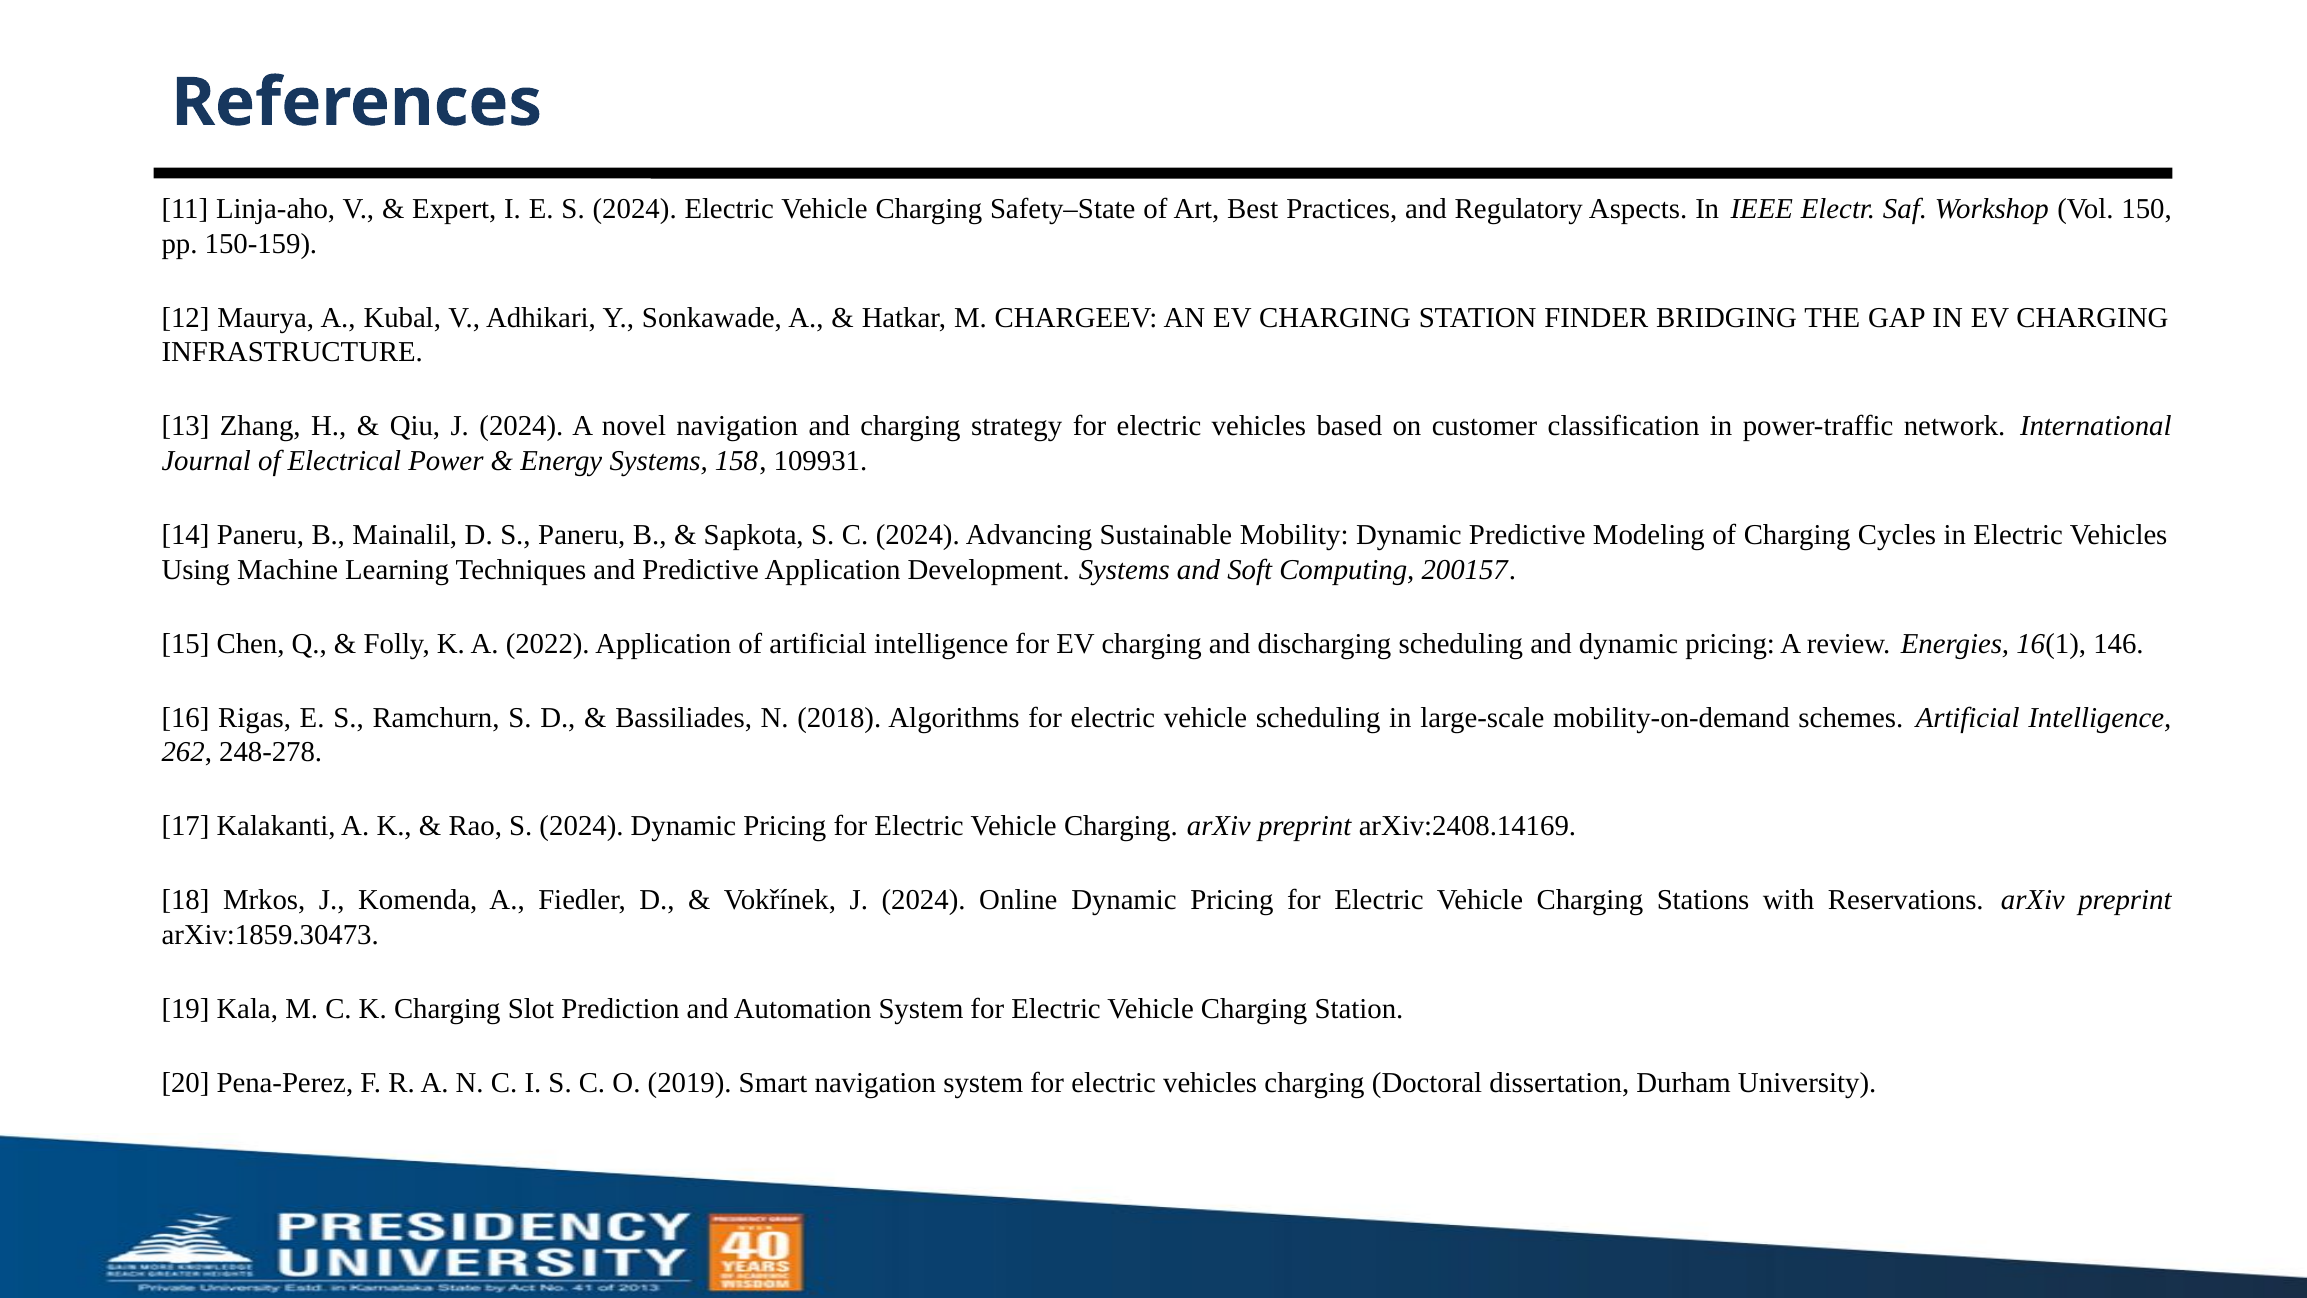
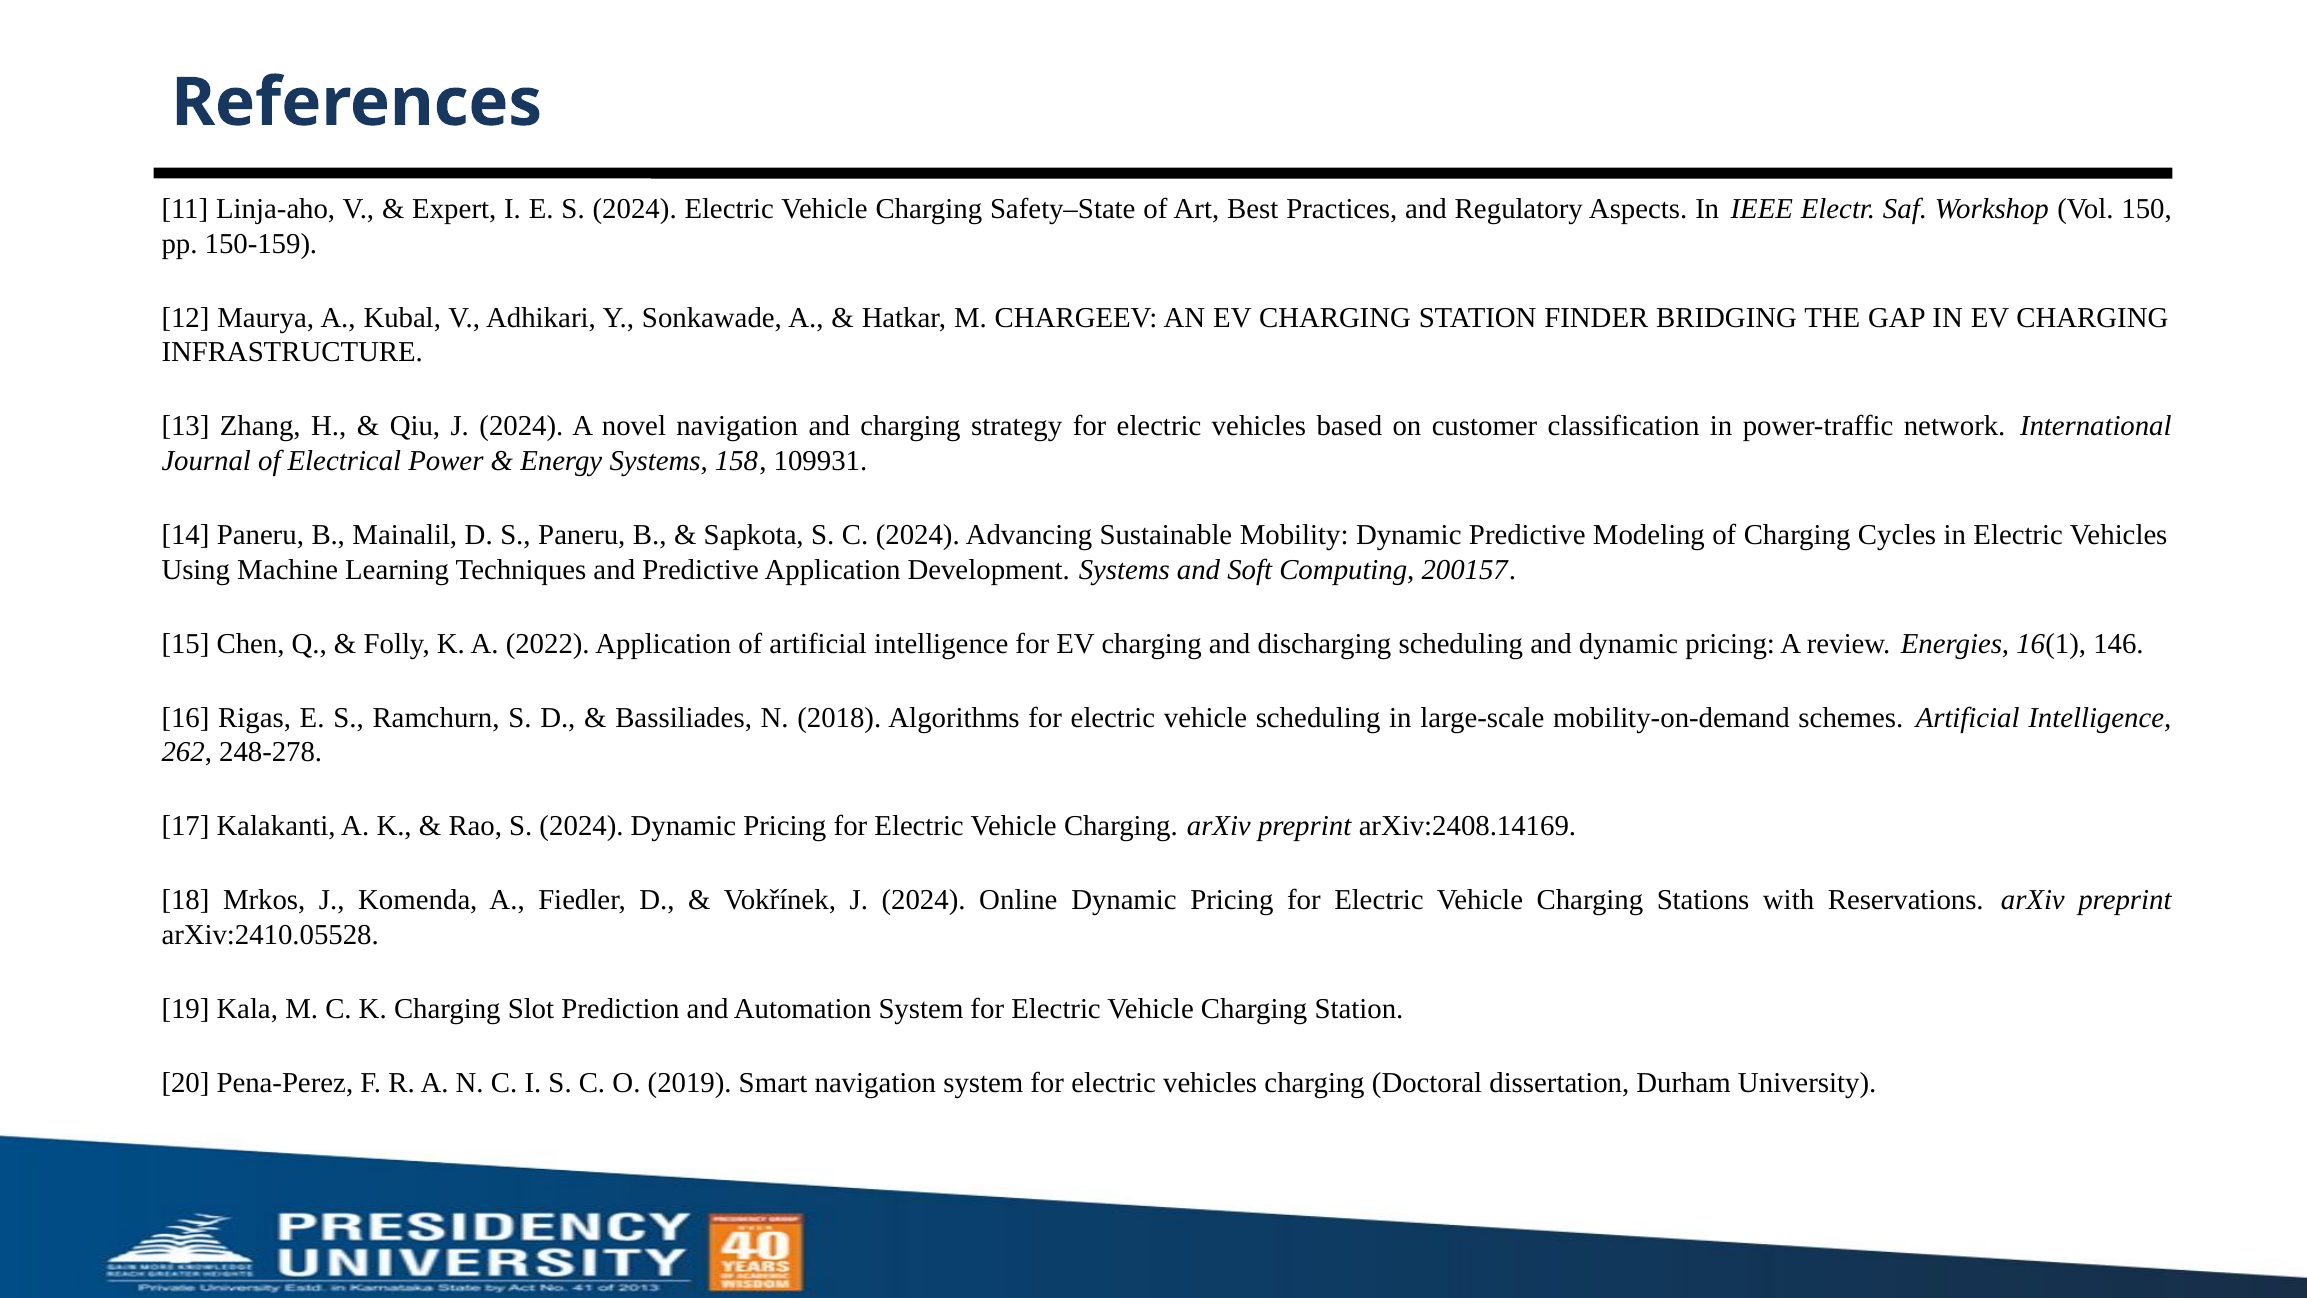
arXiv:1859.30473: arXiv:1859.30473 -> arXiv:2410.05528 (270, 935)
